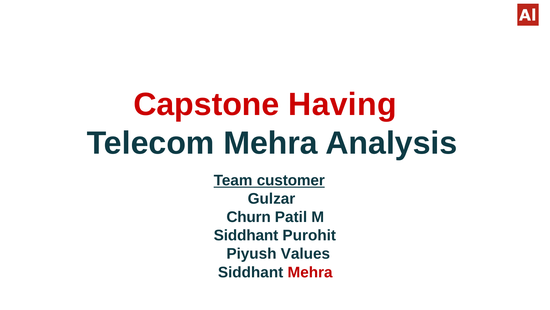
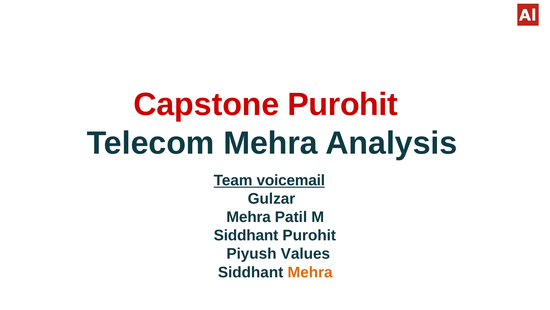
Capstone Having: Having -> Purohit (343, 104)
customer: customer -> voicemail (291, 180)
Churn: Churn -> Mehra (249, 217)
Mehra colour: red -> orange (310, 272)
